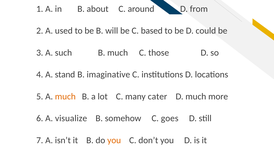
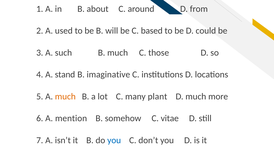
cater: cater -> plant (157, 97)
visualize: visualize -> mention (71, 118)
goes: goes -> vitae (170, 118)
you colour: orange -> blue (114, 140)
